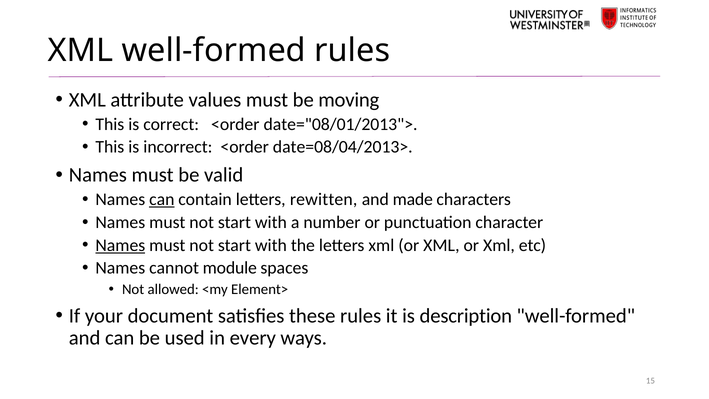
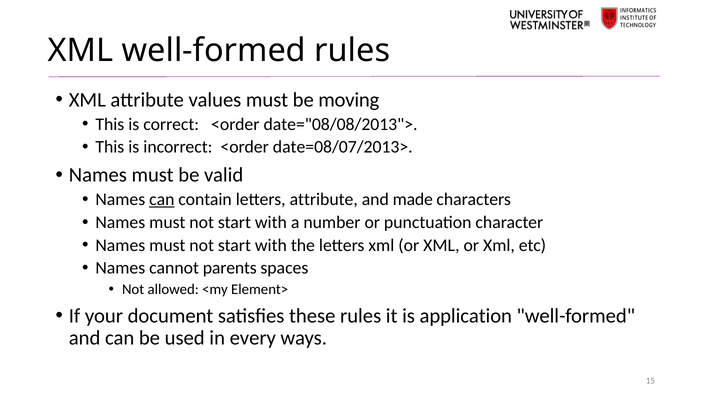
date="08/01/2013">: date="08/01/2013"> -> date="08/08/2013"> (341, 124)
date=08/04/2013>: date=08/04/2013> -> date=08/07/2013> (343, 147)
letters rewitten: rewitten -> attribute (324, 199)
Names underline: present -> none (120, 245)
module: module -> parents (230, 268)
description: description -> application (466, 316)
